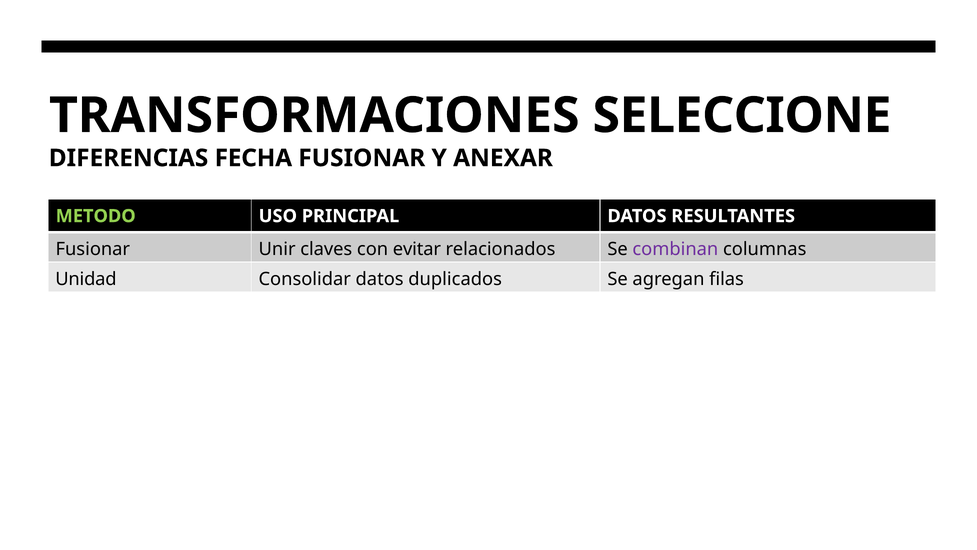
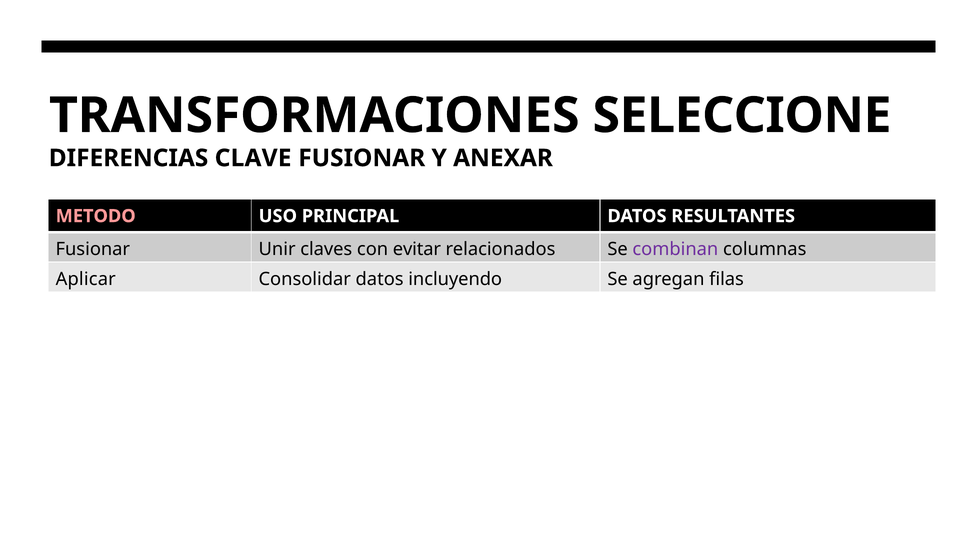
FECHA: FECHA -> CLAVE (253, 158)
METODO colour: light green -> pink (96, 216)
Unidad: Unidad -> Aplicar (86, 279)
duplicados: duplicados -> incluyendo (455, 279)
